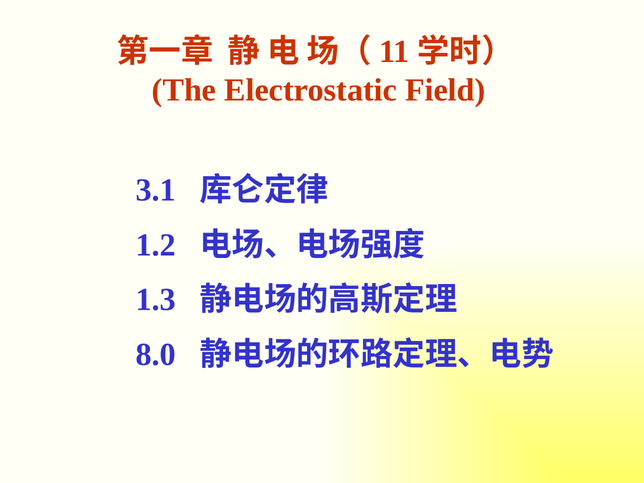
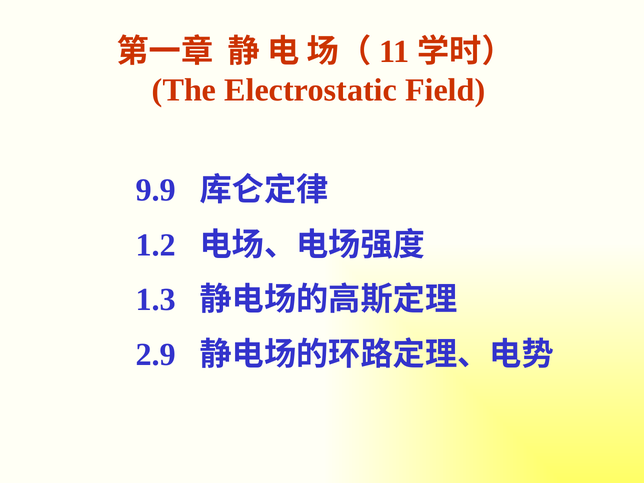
3.1: 3.1 -> 9.9 (156, 190)
8.0: 8.0 -> 2.9 (156, 354)
